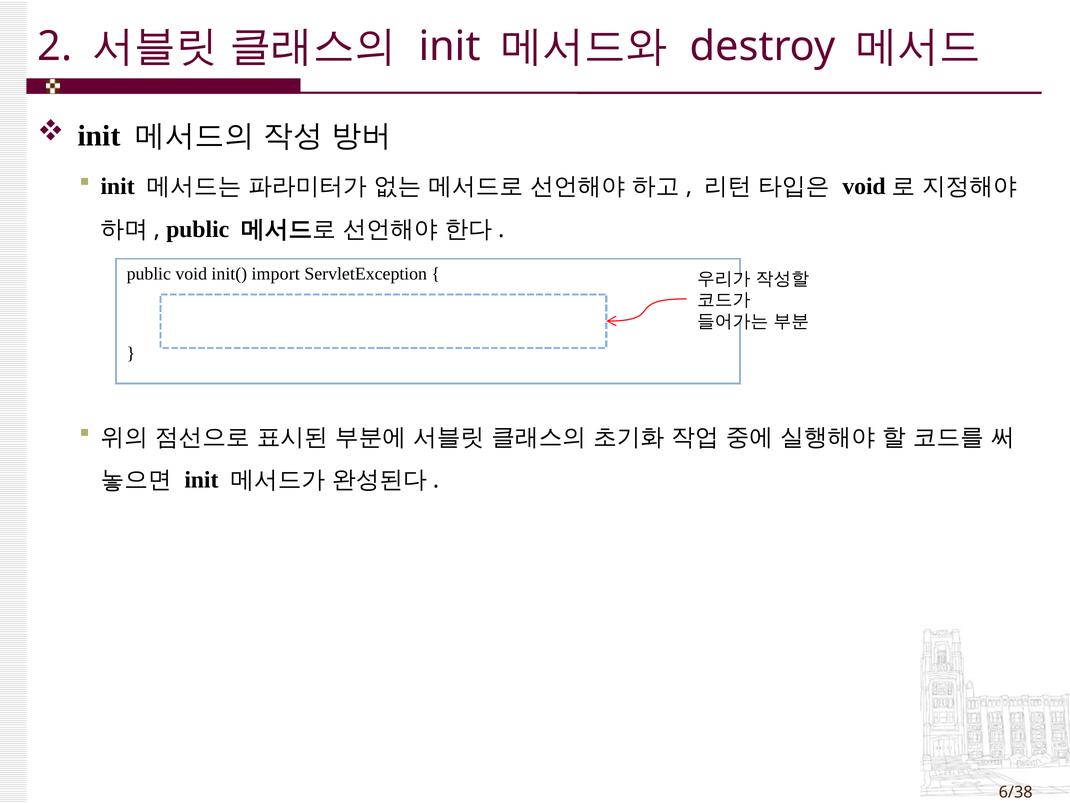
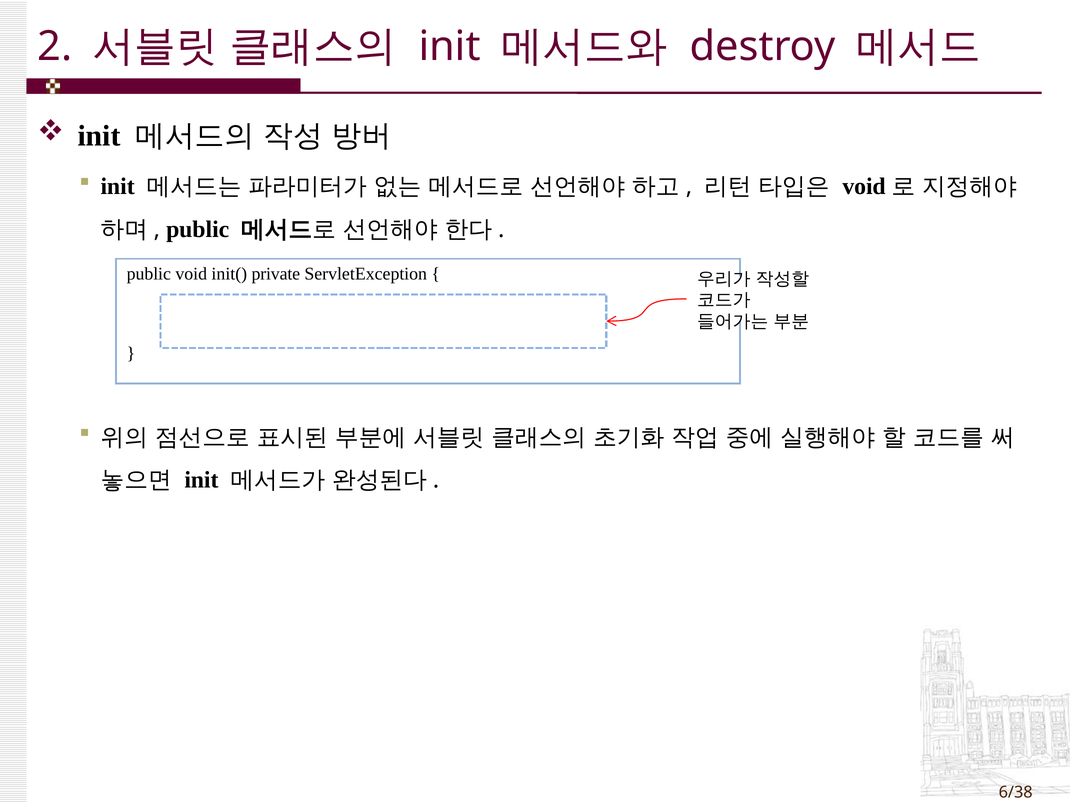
import: import -> private (276, 274)
